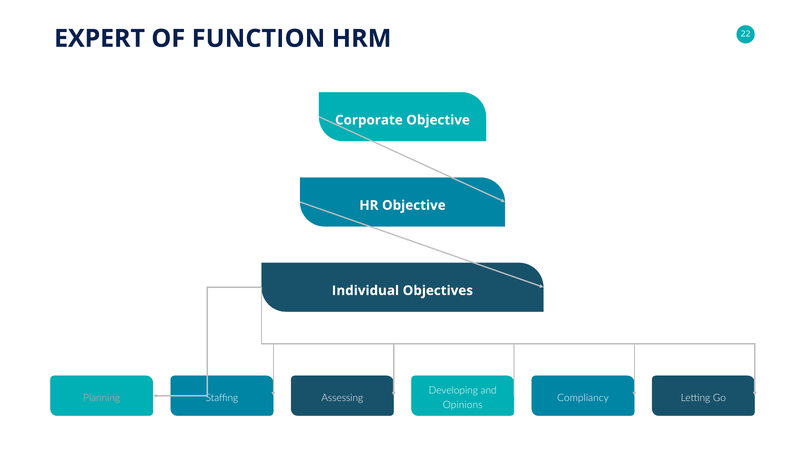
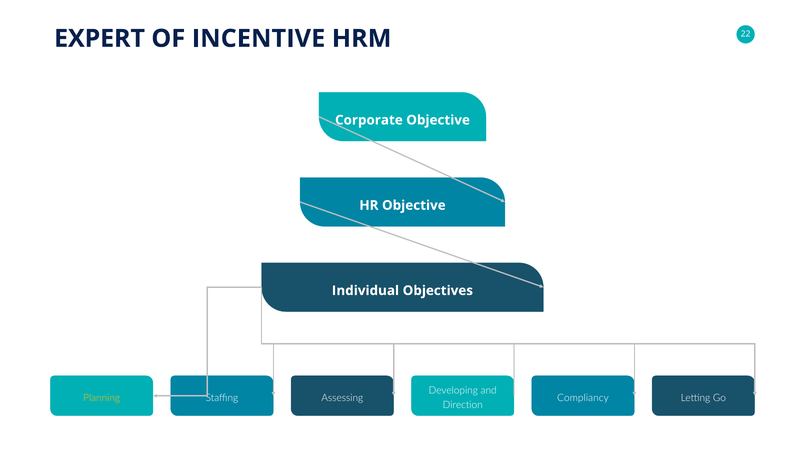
FUNCTION: FUNCTION -> INCENTIVE (258, 39)
Planning colour: pink -> yellow (102, 398)
Opinions: Opinions -> Direction (463, 405)
